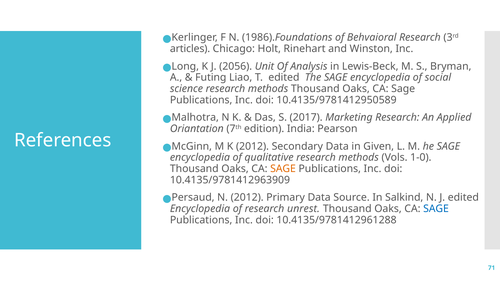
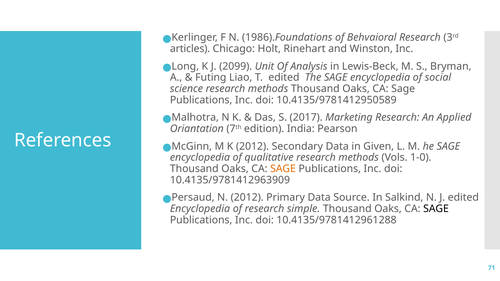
2056: 2056 -> 2099 (236, 66)
unrest: unrest -> simple (304, 209)
SAGE colour: blue -> black (436, 209)
